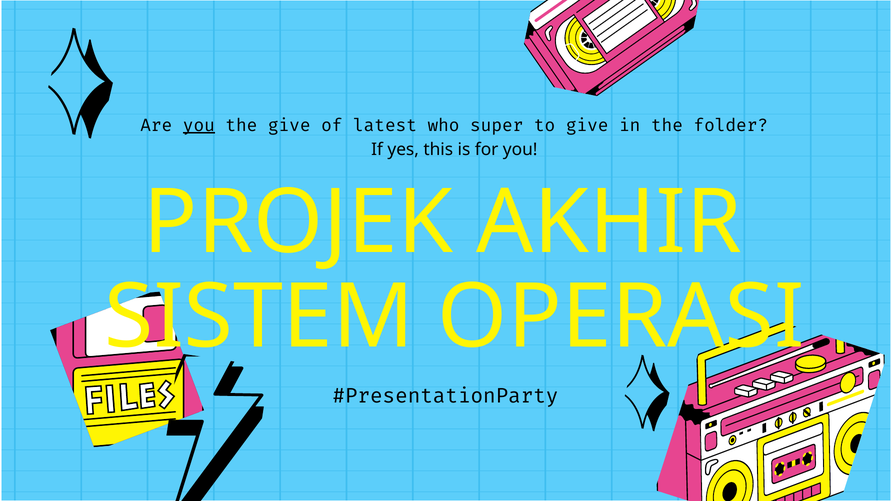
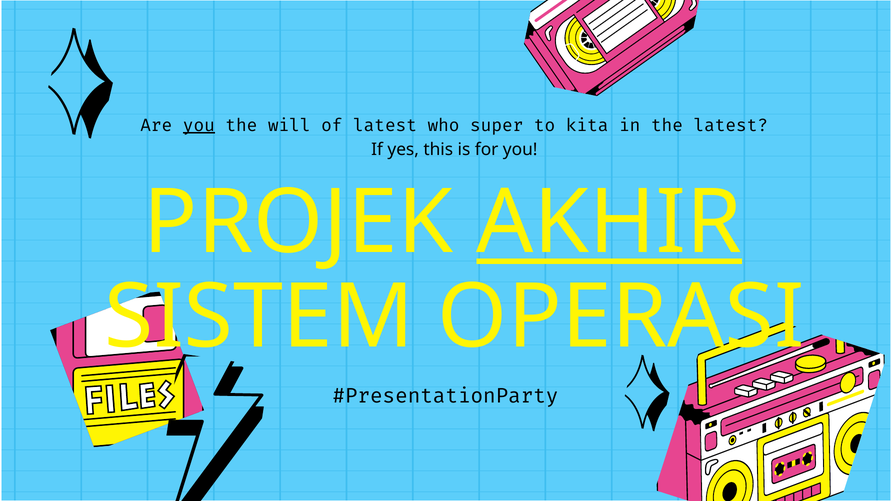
the give: give -> will (289, 125)
to give: give -> kita (587, 125)
the folder: folder -> latest (731, 125)
AKHIR underline: none -> present (609, 223)
